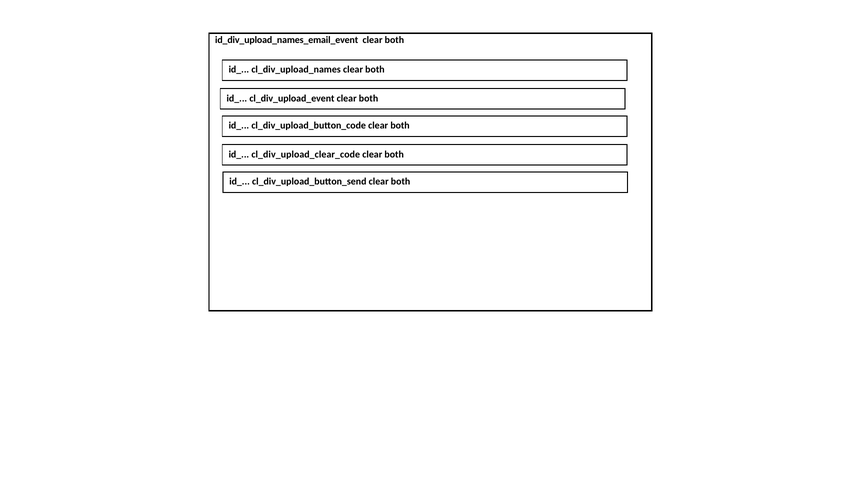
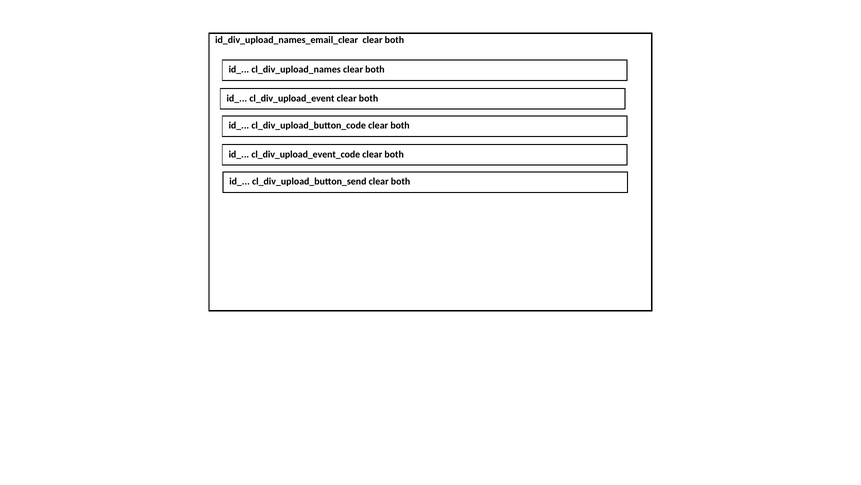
id_div_upload_names_email_event: id_div_upload_names_email_event -> id_div_upload_names_email_clear (287, 40)
cl_div_upload_clear_code: cl_div_upload_clear_code -> cl_div_upload_event_code (306, 154)
